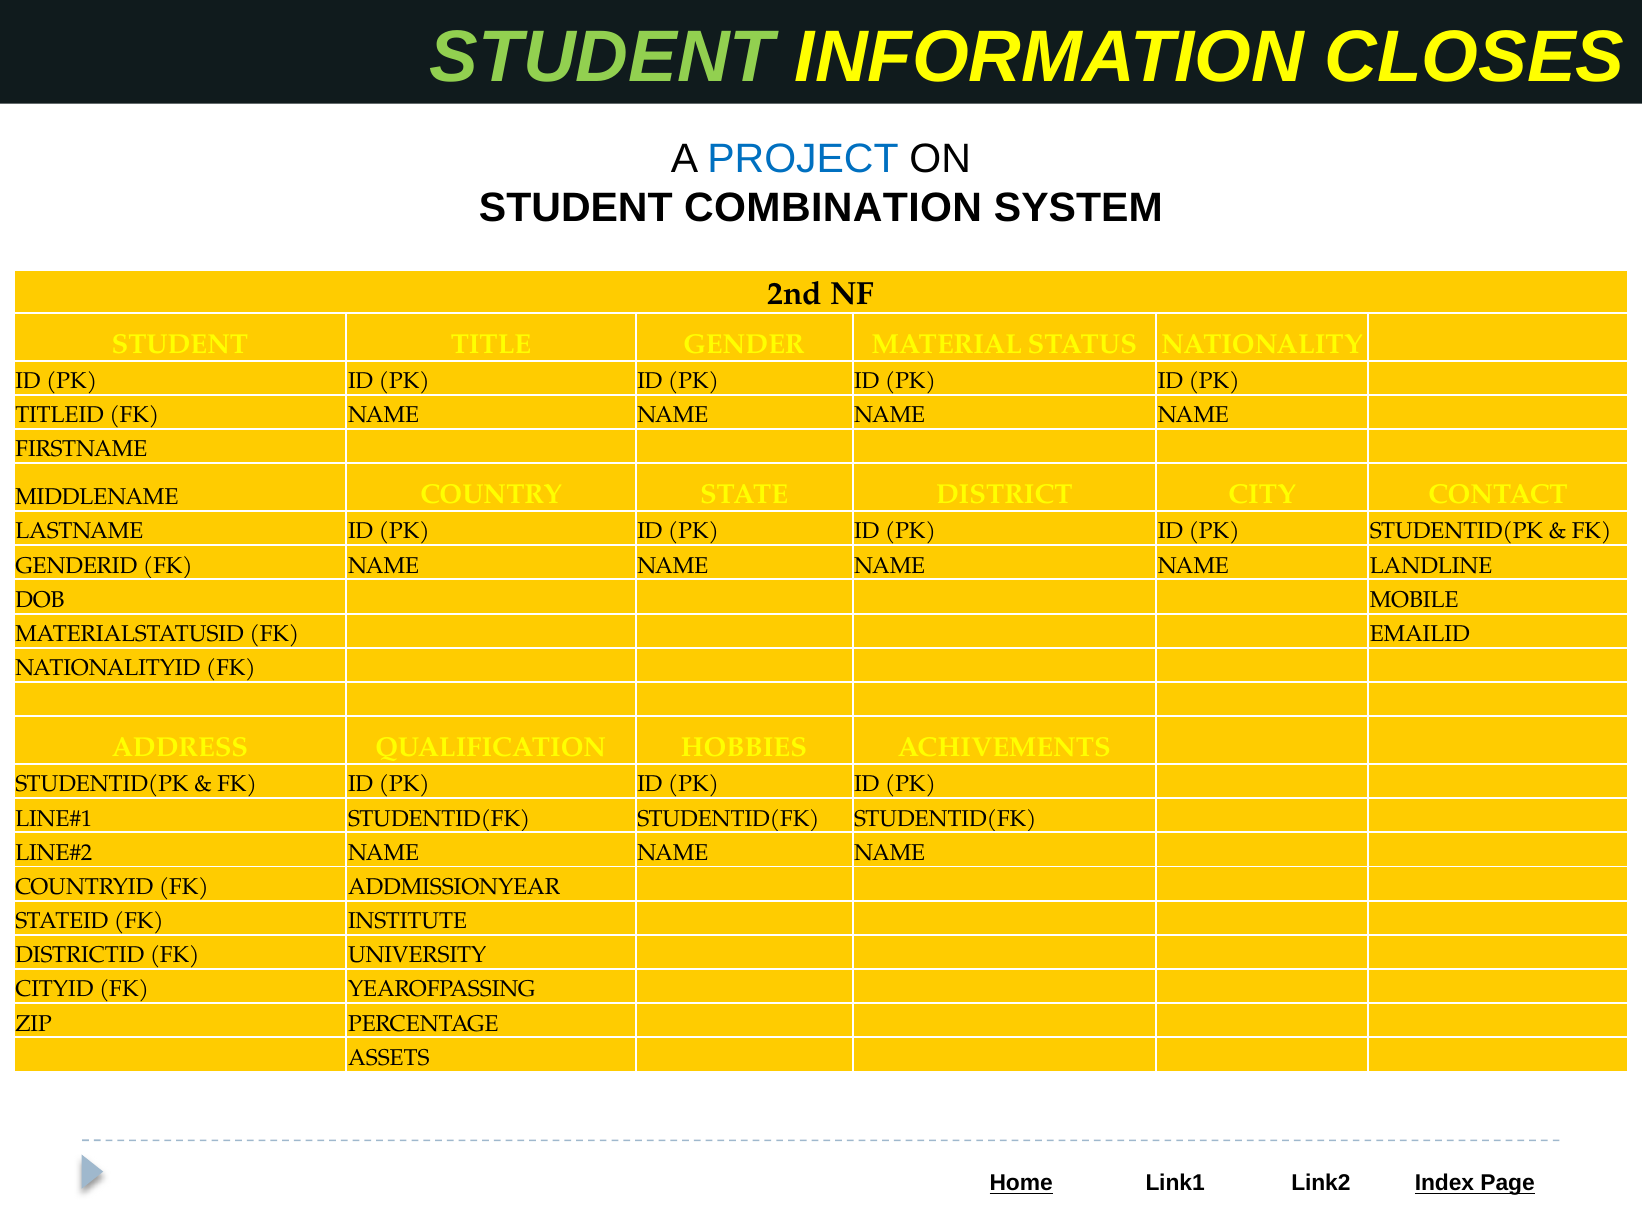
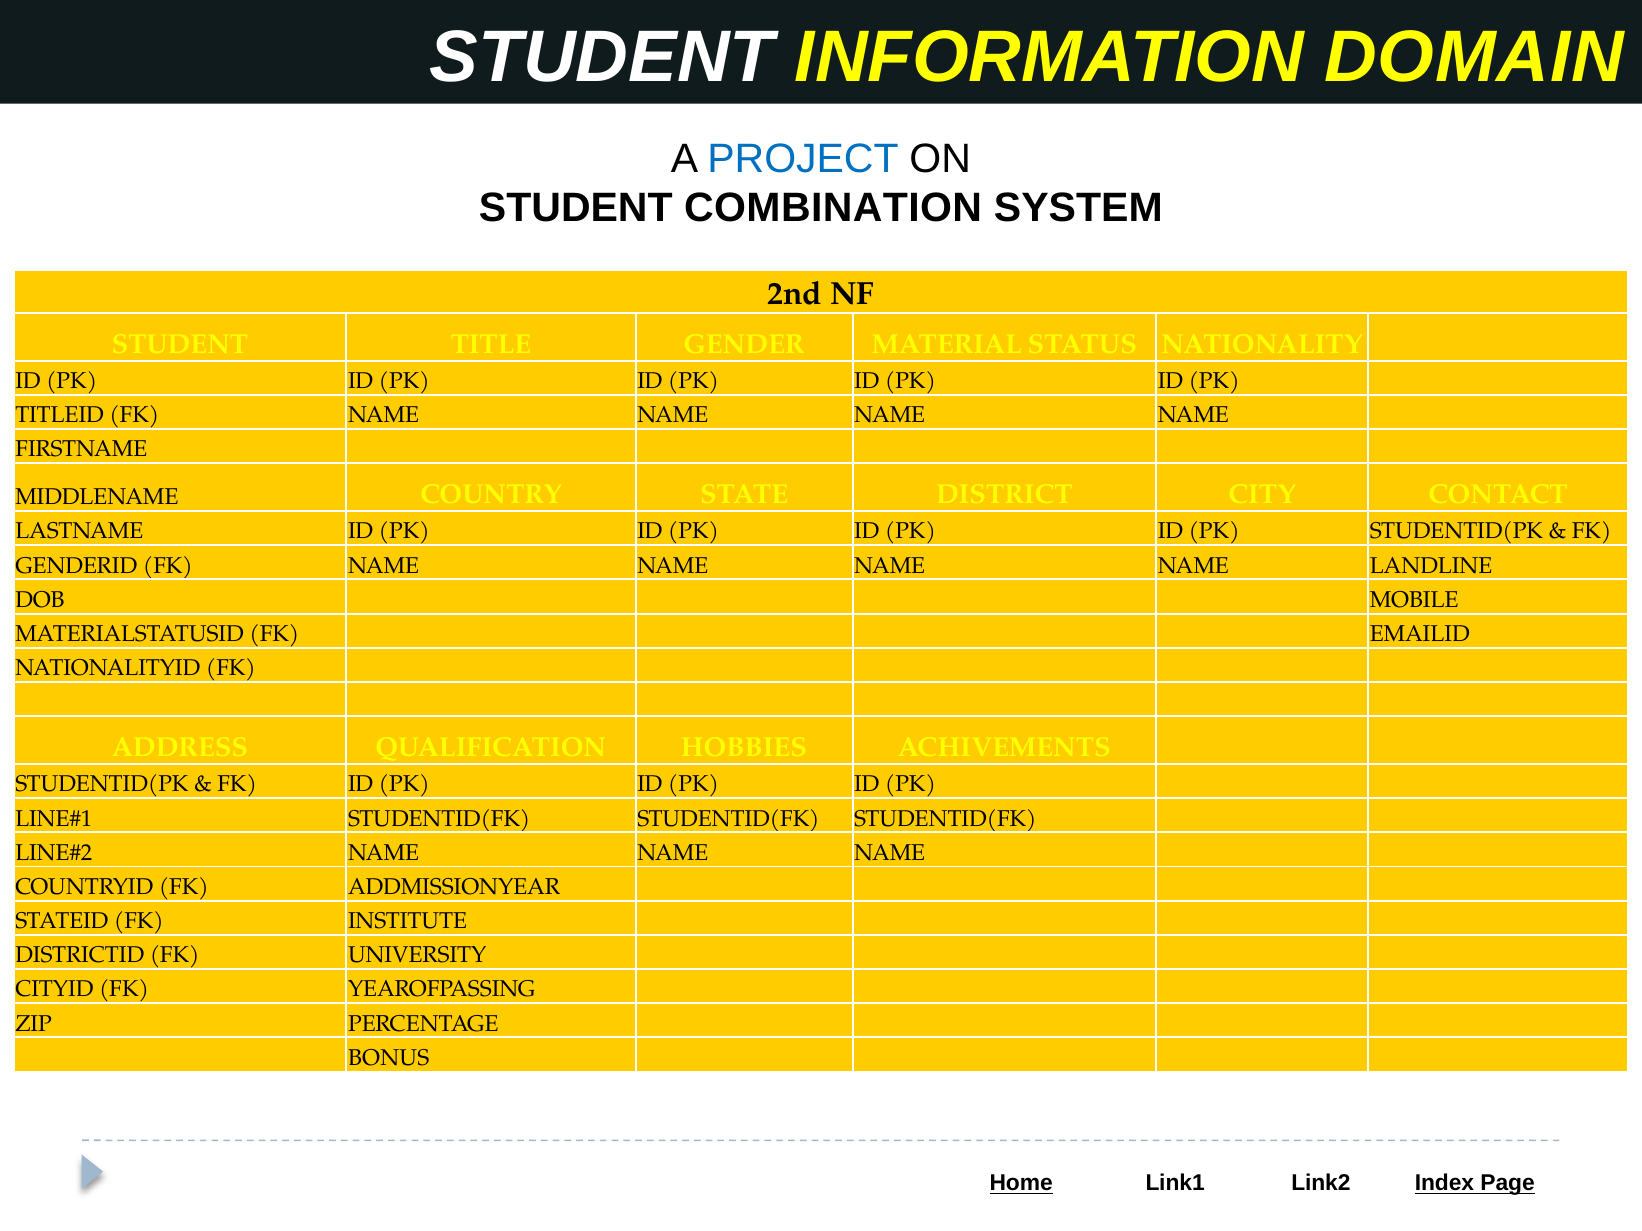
STUDENT colour: light green -> white (602, 57)
CLOSES: CLOSES -> DOMAIN (1474, 57)
ASSETS: ASSETS -> BONUS (389, 1058)
